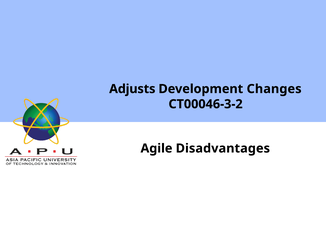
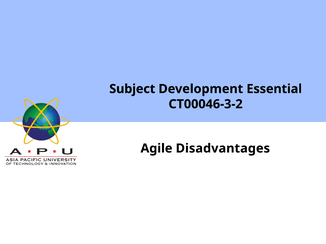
Adjusts: Adjusts -> Subject (132, 89)
Changes: Changes -> Essential (274, 89)
